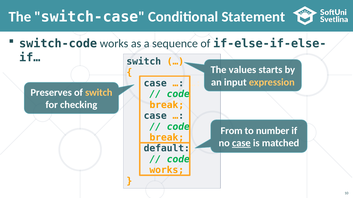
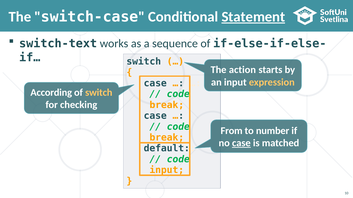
Statement underline: none -> present (253, 17)
switch-code: switch-code -> switch-text (58, 44)
values: values -> action (242, 70)
Preserves: Preserves -> According (51, 93)
works: works -> input (167, 171)
